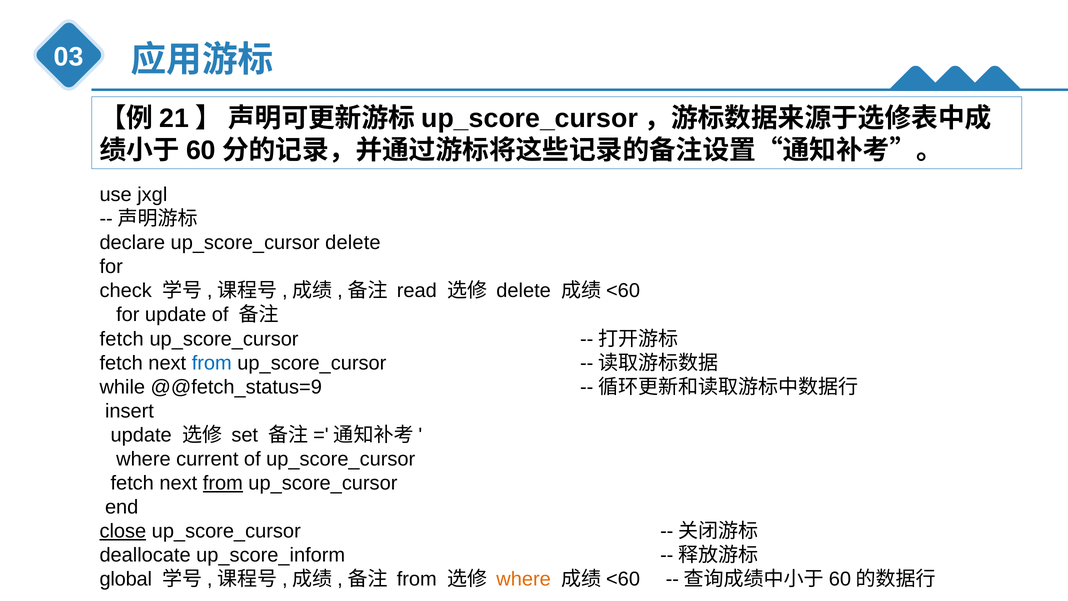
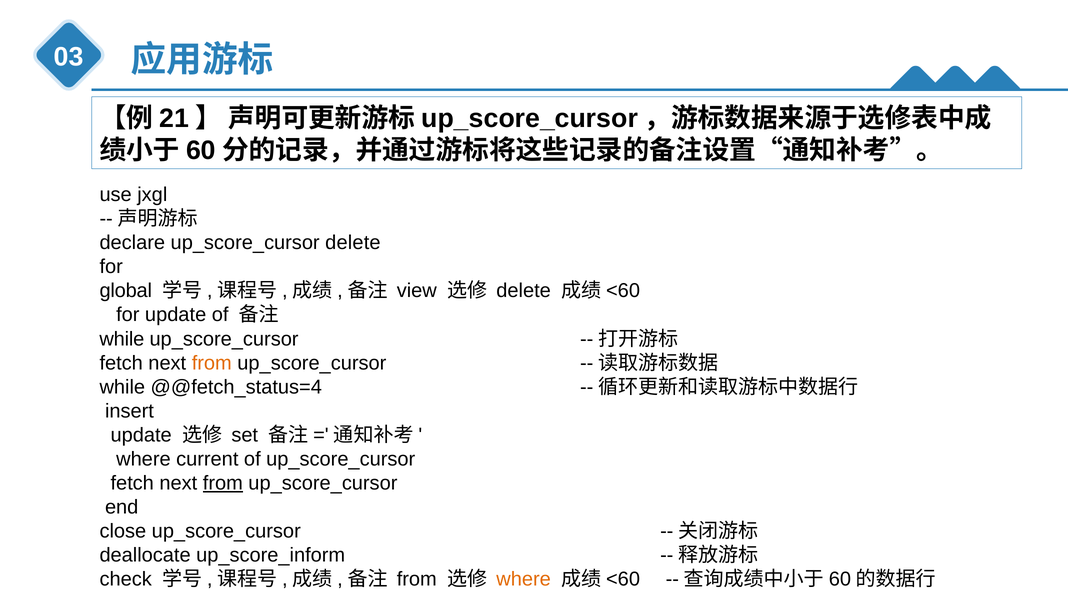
check: check -> global (126, 291)
read: read -> view (417, 291)
fetch: fetch -> while (122, 339)
from colour: blue -> orange (212, 363)
@@fetch_status=9: @@fetch_status=9 -> @@fetch_status=4 (236, 387)
close underline: present -> none (123, 531)
global: global -> check (126, 579)
